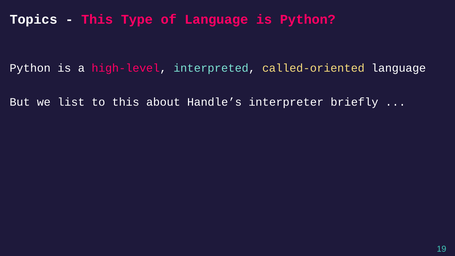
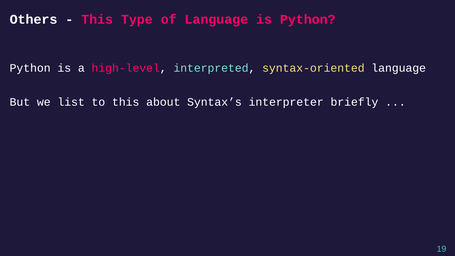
Topics: Topics -> Others (34, 19)
called-oriented: called-oriented -> syntax-oriented (313, 68)
Handle’s: Handle’s -> Syntax’s (214, 102)
